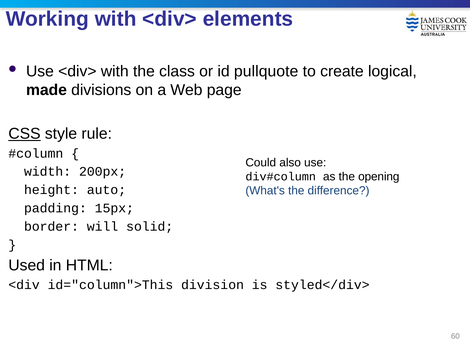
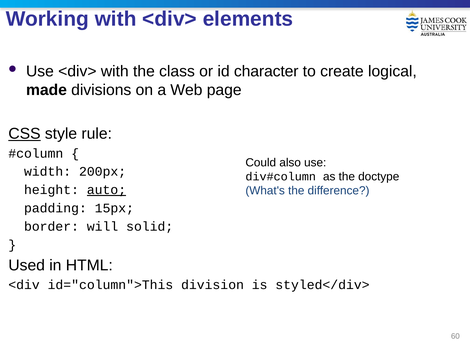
pullquote: pullquote -> character (266, 71)
opening: opening -> doctype (379, 177)
auto underline: none -> present (106, 190)
